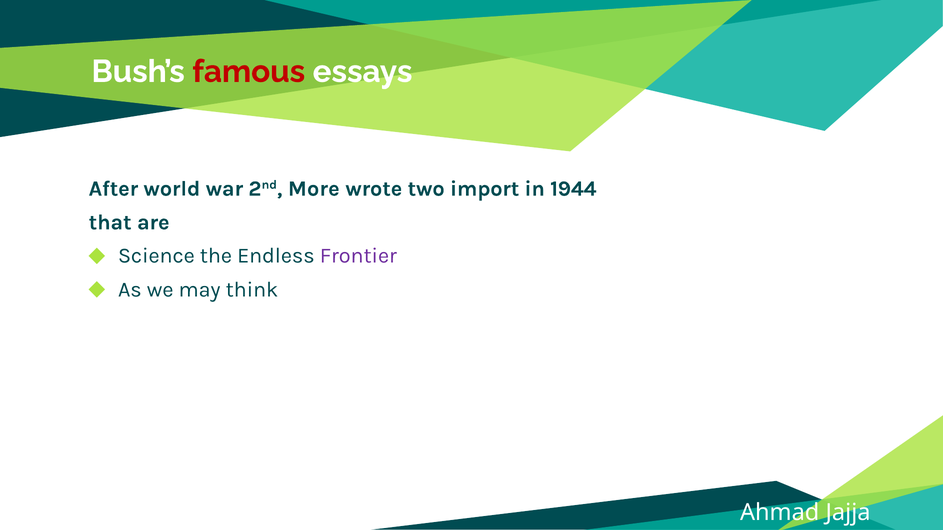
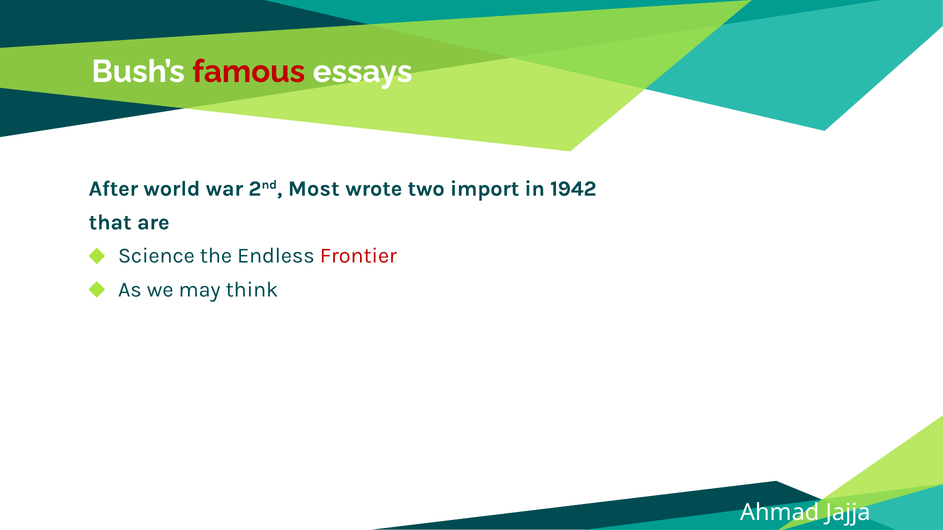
More: More -> Most (314, 189)
1944: 1944 -> 1942 (573, 189)
Frontier colour: purple -> red (358, 256)
